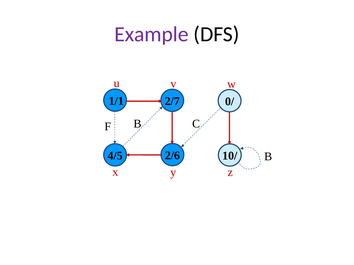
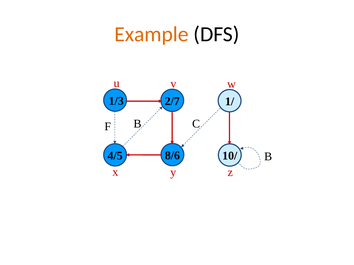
Example colour: purple -> orange (151, 34)
1/1: 1/1 -> 1/3 (116, 101)
0/: 0/ -> 1/ (230, 102)
2/6: 2/6 -> 8/6 (172, 156)
